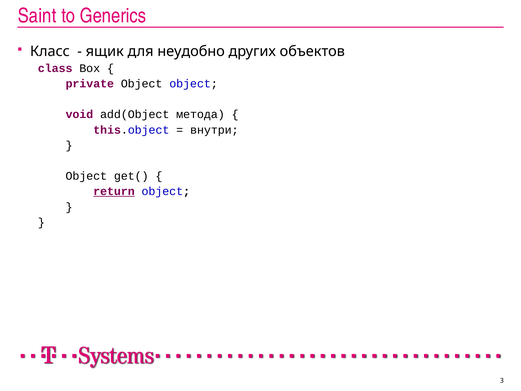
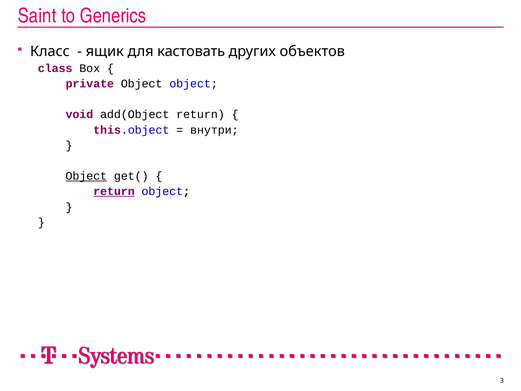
неудобно: неудобно -> кастовать (191, 51)
add(Object метода: метода -> return (200, 114)
Object underline: none -> present (86, 176)
